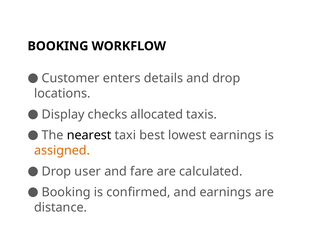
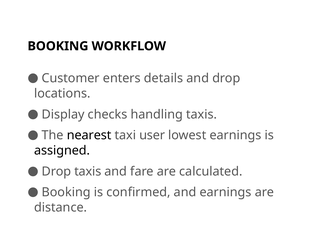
allocated: allocated -> handling (157, 114)
best: best -> user (152, 135)
assigned colour: orange -> black (62, 151)
Drop user: user -> taxis (88, 171)
